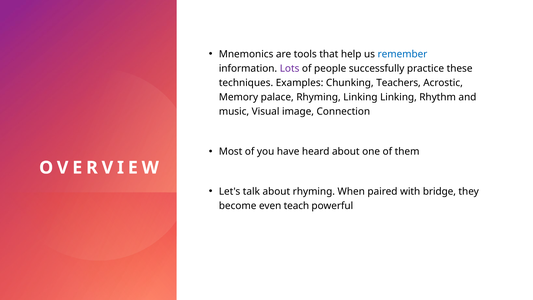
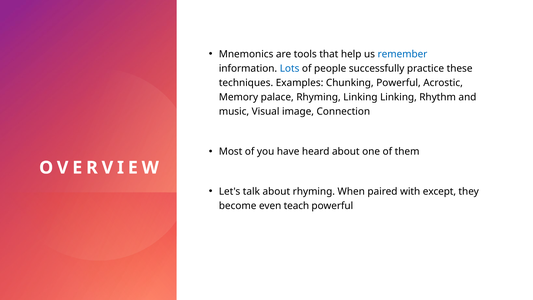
Lots colour: purple -> blue (290, 68)
Chunking Teachers: Teachers -> Powerful (398, 83)
bridge: bridge -> except (439, 191)
